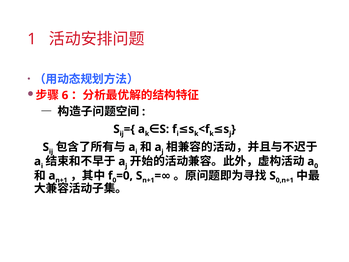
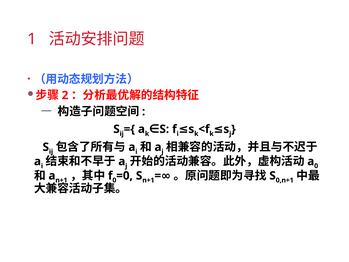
6: 6 -> 2 (65, 95)
